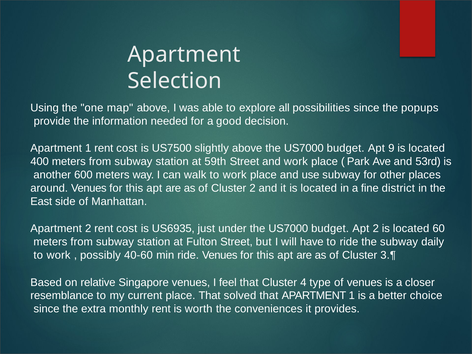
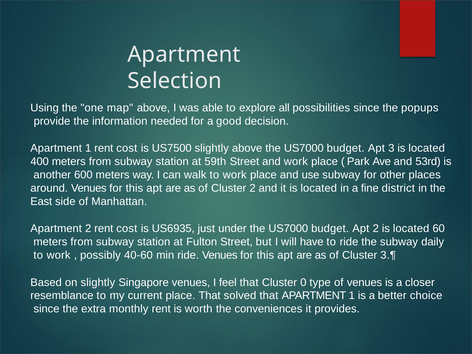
9: 9 -> 3 (391, 148)
on relative: relative -> slightly (98, 282)
4: 4 -> 0 (303, 282)
